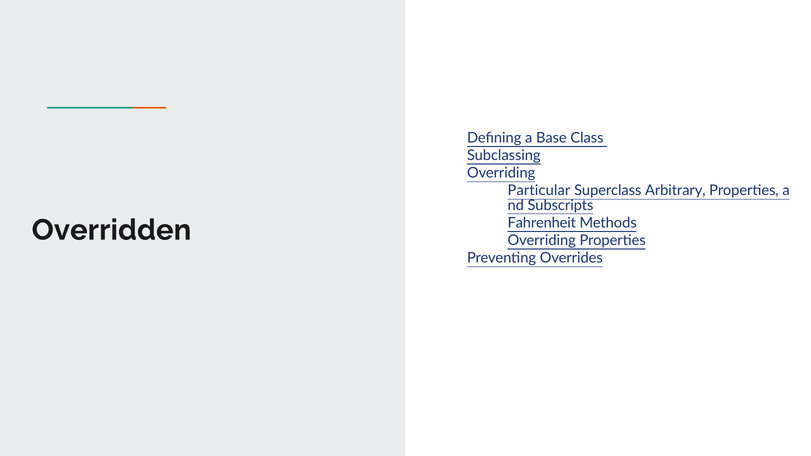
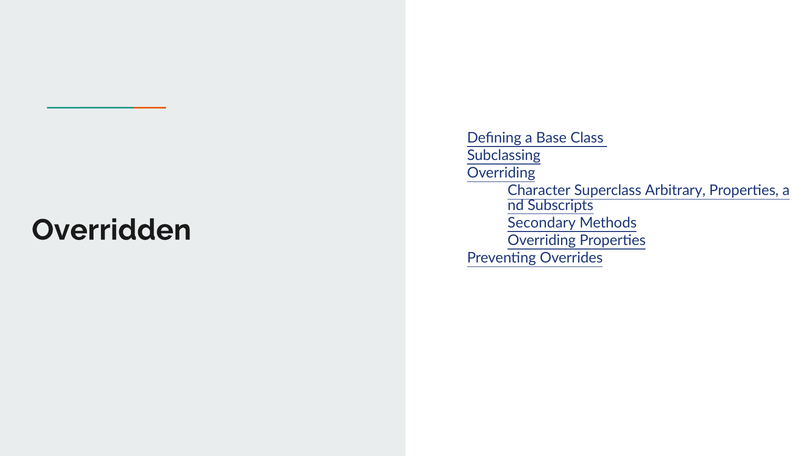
Particular: Particular -> Character (539, 191)
Fahrenheit: Fahrenheit -> Secondary (542, 223)
